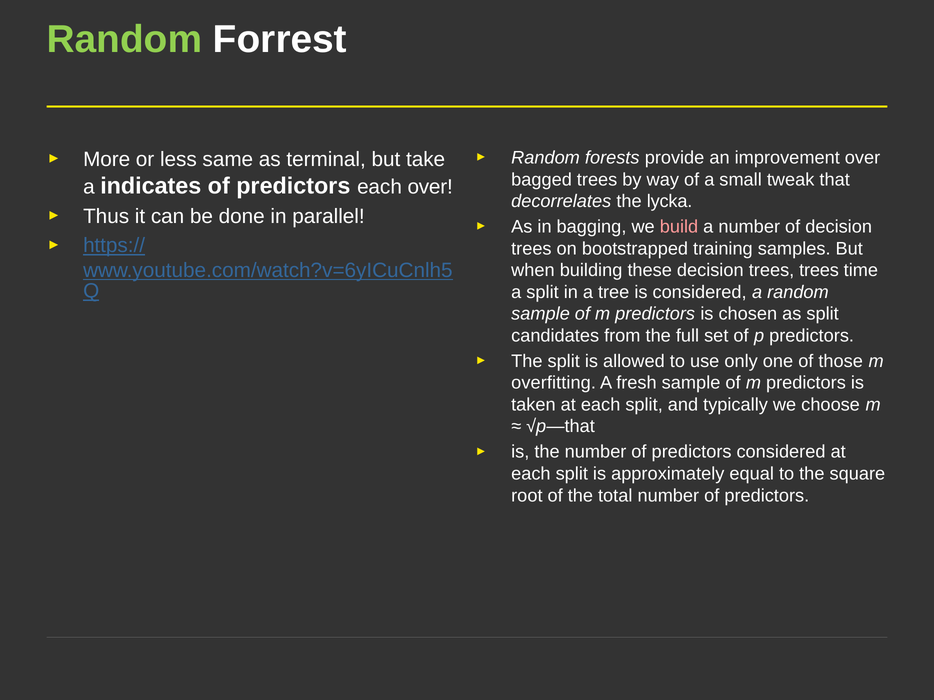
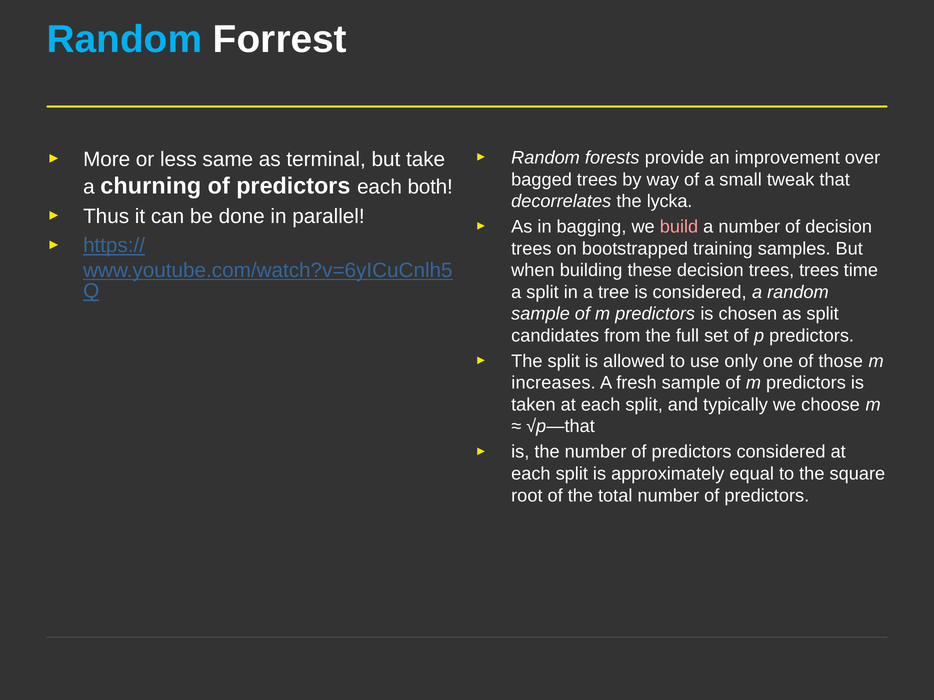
Random colour: light green -> light blue (124, 40)
indicates: indicates -> churning (151, 186)
each over: over -> both (430, 187)
overfitting: overfitting -> increases (554, 383)
